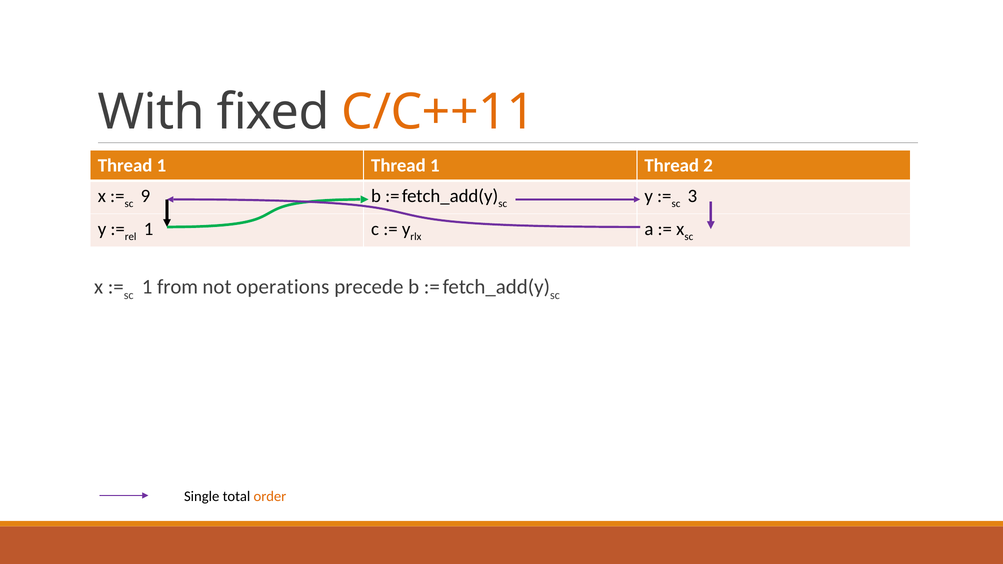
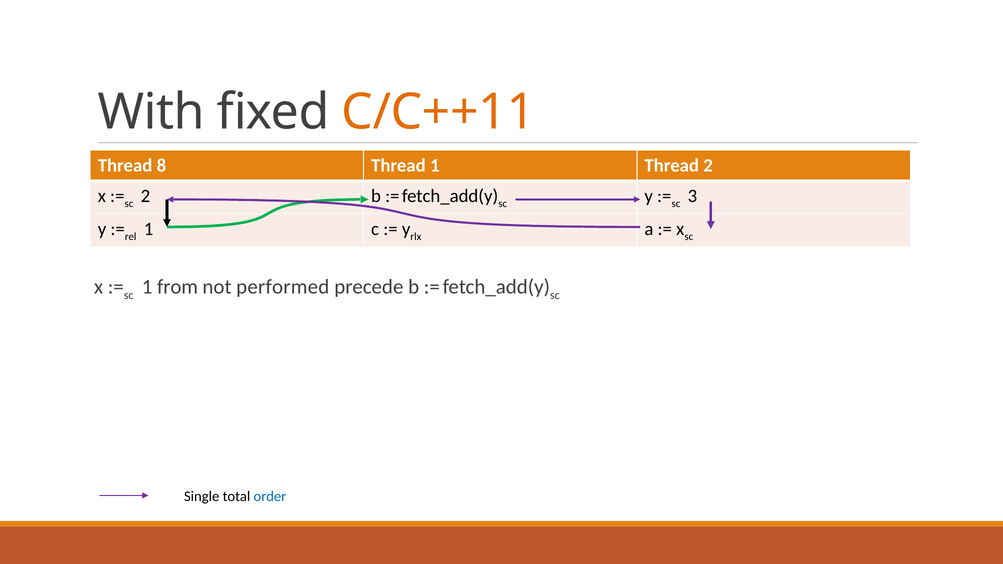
1: 1 -> 8 (161, 166)
9: 9 -> 2 (145, 196)
operations: operations -> performed (283, 287)
order colour: orange -> blue (270, 496)
